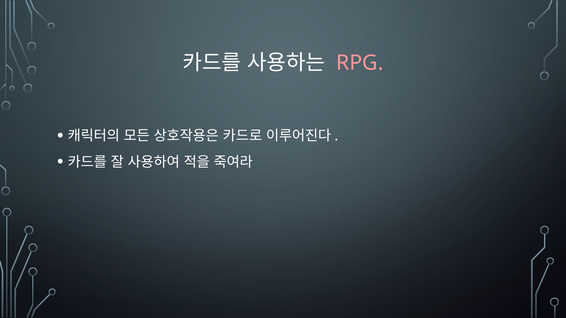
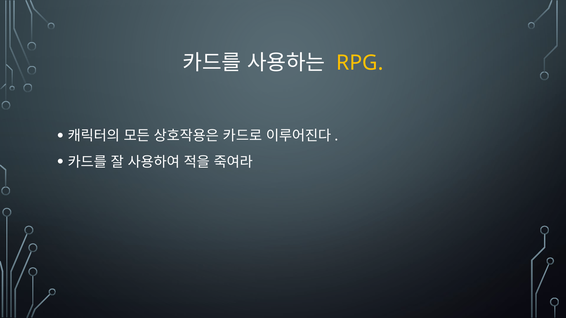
RPG colour: pink -> yellow (360, 63)
